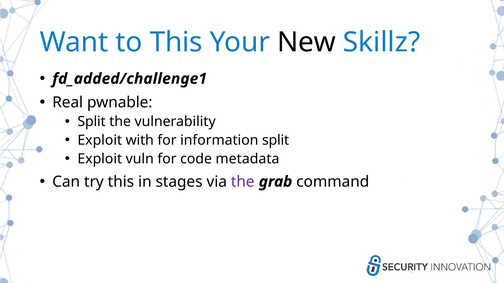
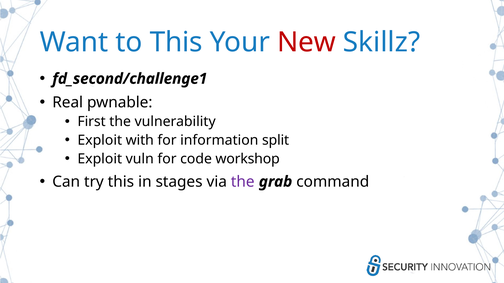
New colour: black -> red (307, 42)
fd_added/challenge1: fd_added/challenge1 -> fd_second/challenge1 (130, 79)
Split: Split -> First (92, 122)
metadata: metadata -> workshop (248, 159)
